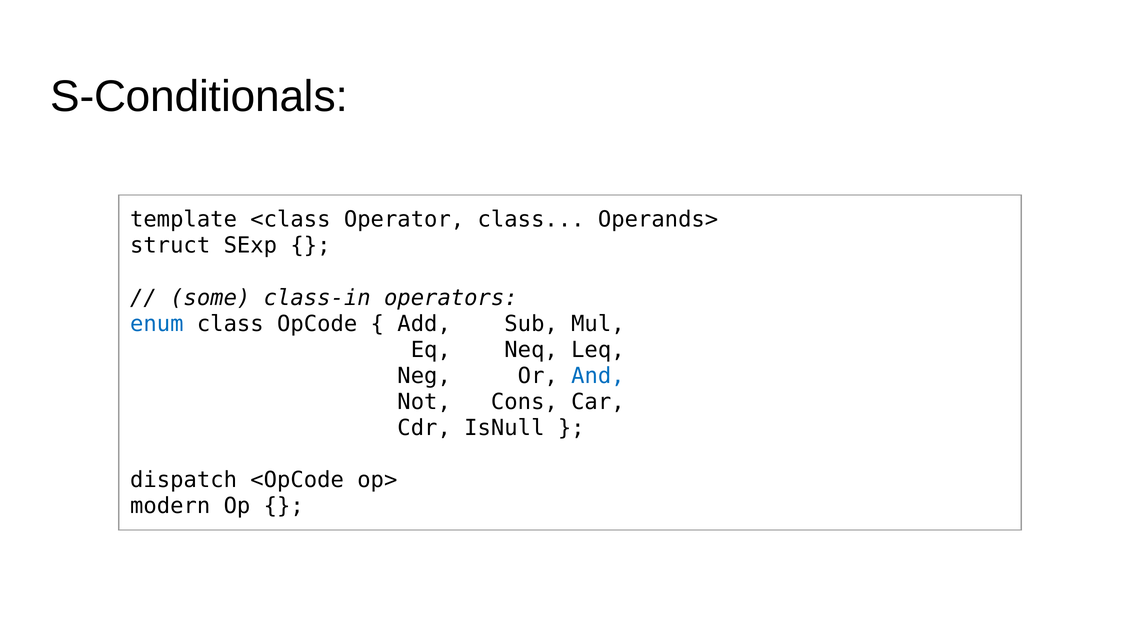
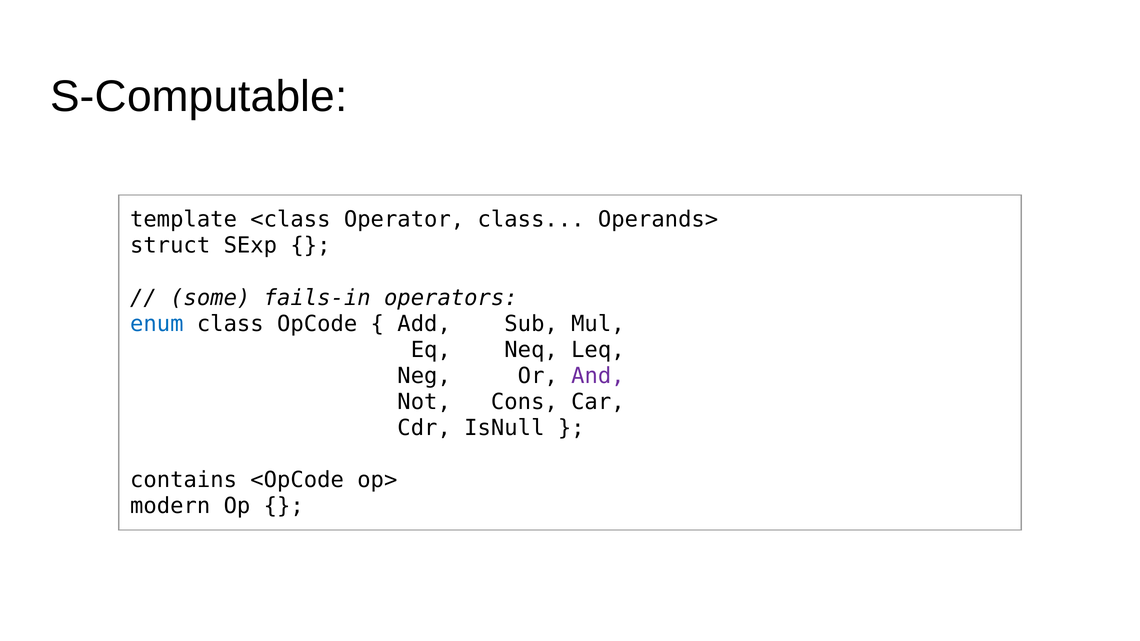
S-Conditionals: S-Conditionals -> S-Computable (199, 97)
class-in: class-in -> fails-in (317, 298)
And colour: blue -> purple (598, 376)
dispatch: dispatch -> contains (184, 480)
